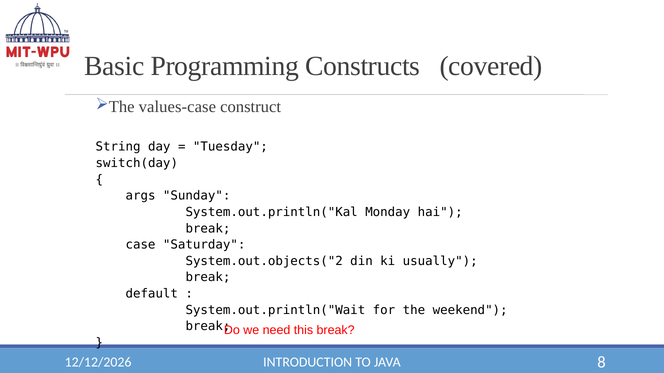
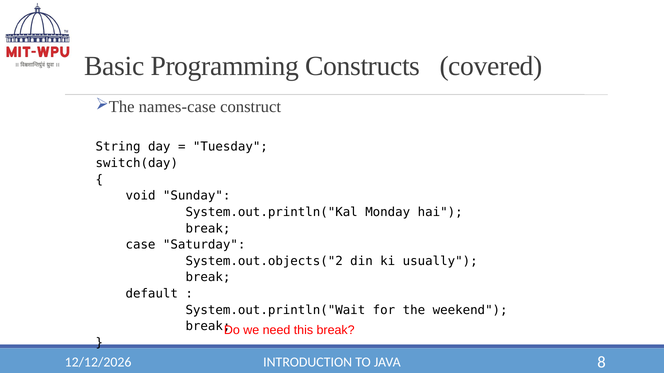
values-case: values-case -> names-case (177, 107)
args: args -> void (141, 196)
